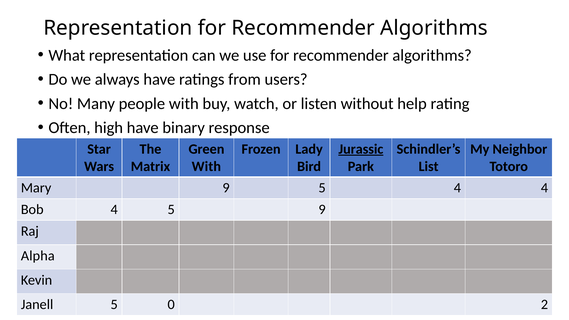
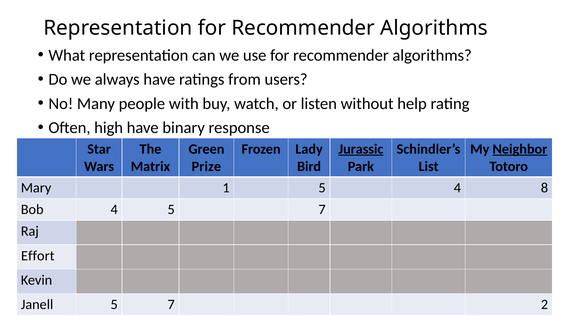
Neighbor underline: none -> present (520, 149)
With: With -> Prize (206, 166)
Mary 9: 9 -> 1 (226, 188)
4 4: 4 -> 8 (544, 188)
4 5 9: 9 -> 7 (322, 210)
Alpha: Alpha -> Effort (38, 256)
Janell 5 0: 0 -> 7 (171, 305)
